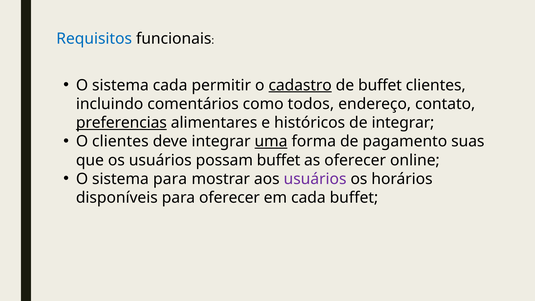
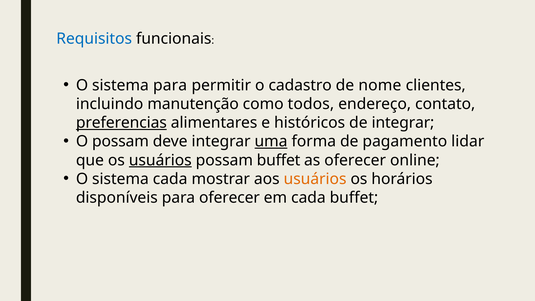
sistema cada: cada -> para (170, 85)
cadastro underline: present -> none (300, 85)
de buffet: buffet -> nome (380, 85)
comentários: comentários -> manutenção (193, 104)
O clientes: clientes -> possam (120, 141)
suas: suas -> lidar (468, 141)
usuários underline: none -> present (160, 160)
sistema para: para -> cada (170, 179)
usuários colour: purple -> orange (315, 179)
